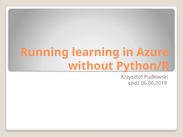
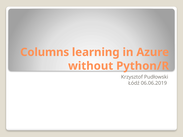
Running: Running -> Columns (45, 52)
